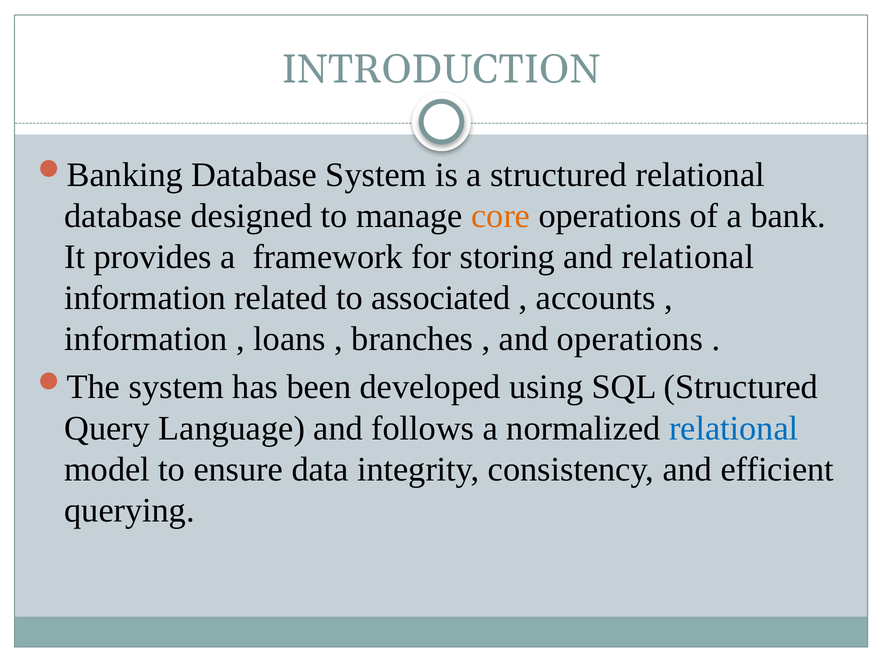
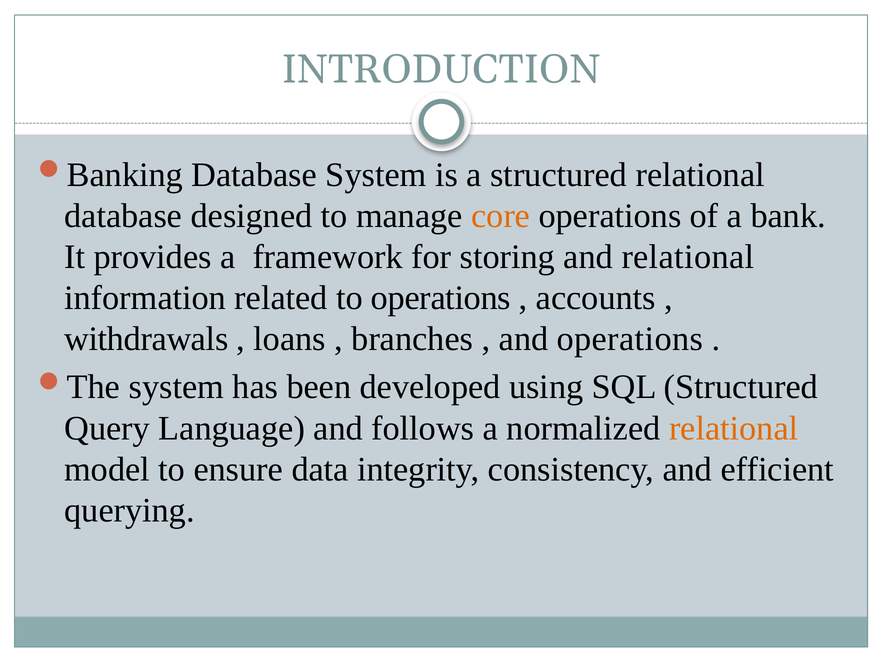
to associated: associated -> operations (441, 298)
information: information -> withdrawals (146, 339)
relational colour: blue -> orange (734, 428)
